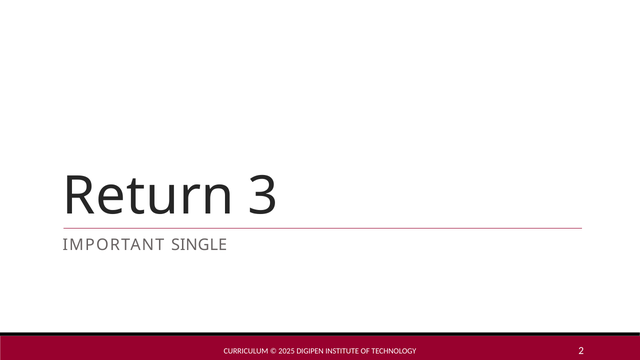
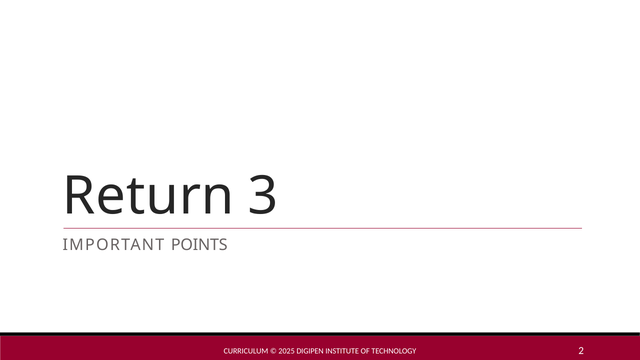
SINGLE: SINGLE -> POINTS (199, 245)
